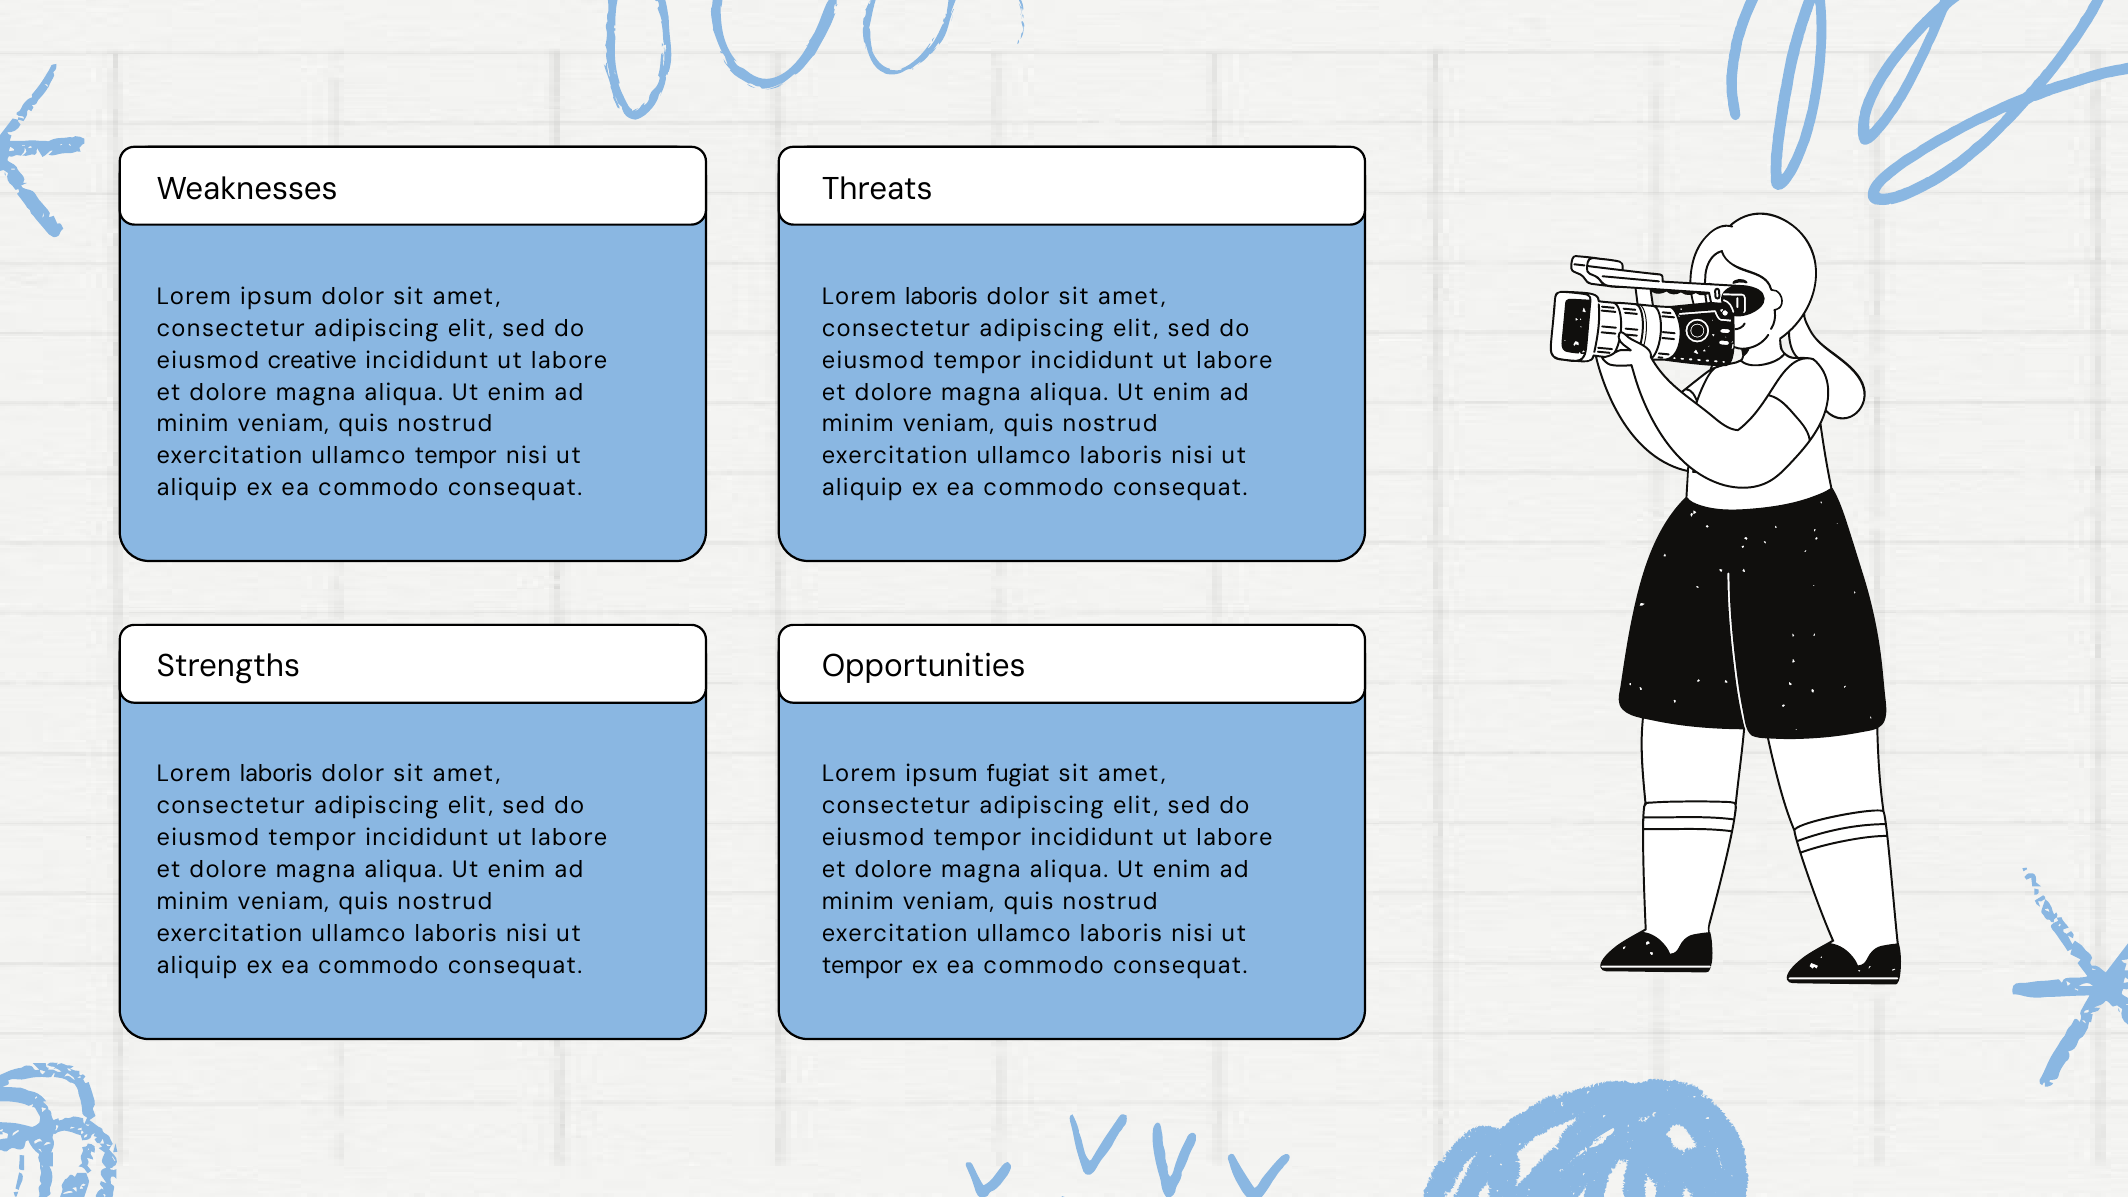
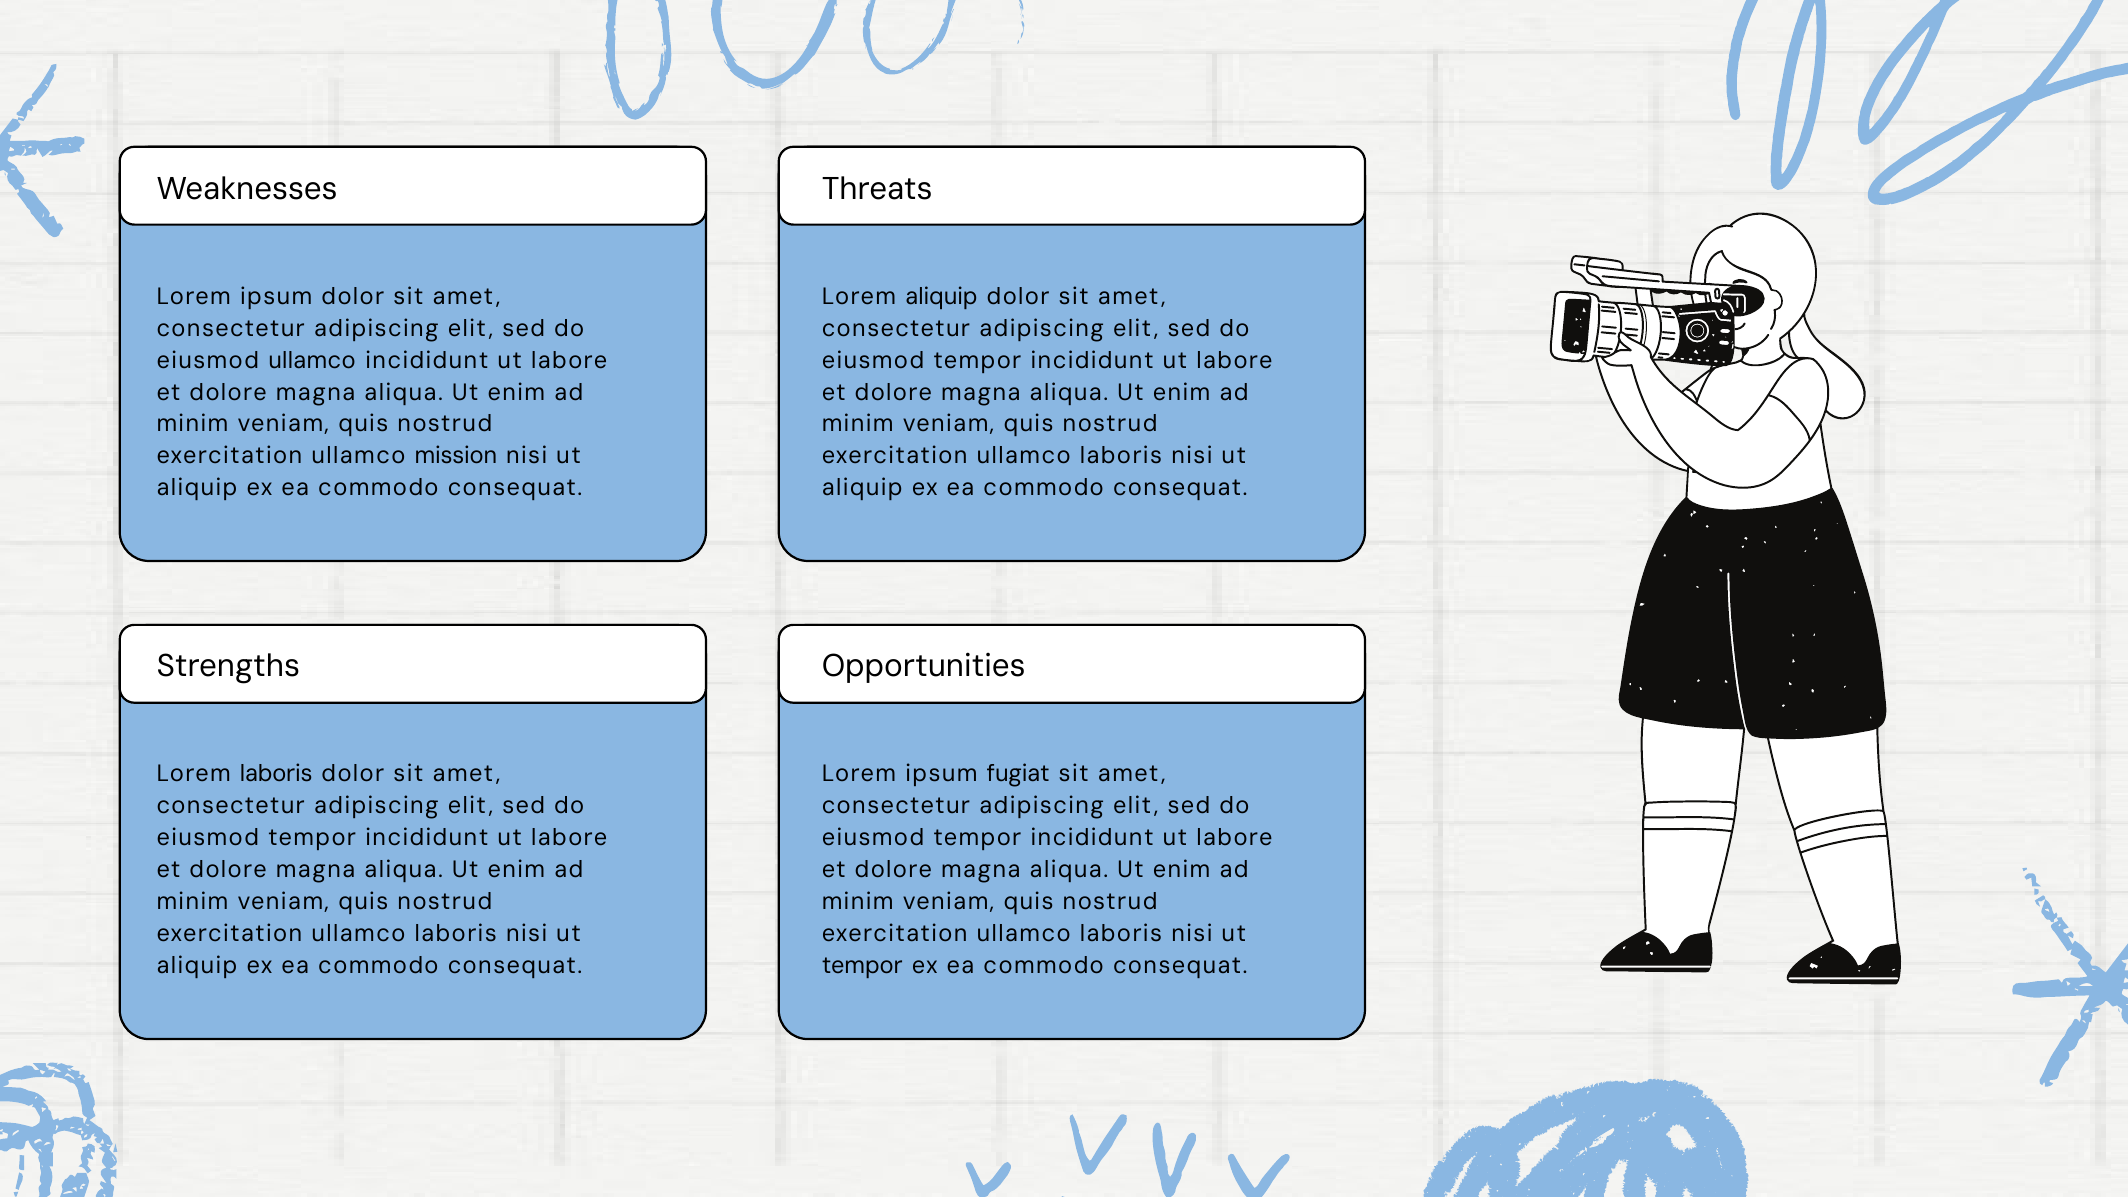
laboris: laboris -> aliquip (941, 296)
eiusmod creative: creative -> ullamco (312, 360)
ullamco tempor: tempor -> mission (456, 456)
